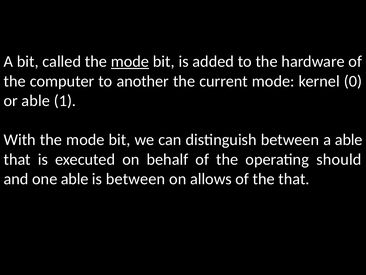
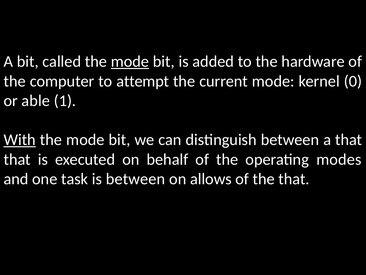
another: another -> attempt (143, 81)
With underline: none -> present (20, 140)
a able: able -> that (349, 140)
should: should -> modes (339, 159)
one able: able -> task (75, 179)
